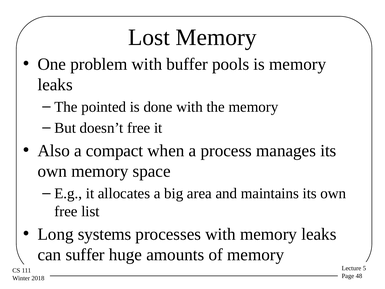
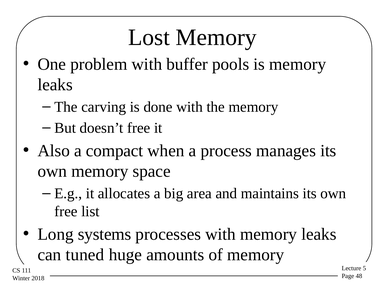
pointed: pointed -> carving (104, 107)
suffer: suffer -> tuned (85, 255)
